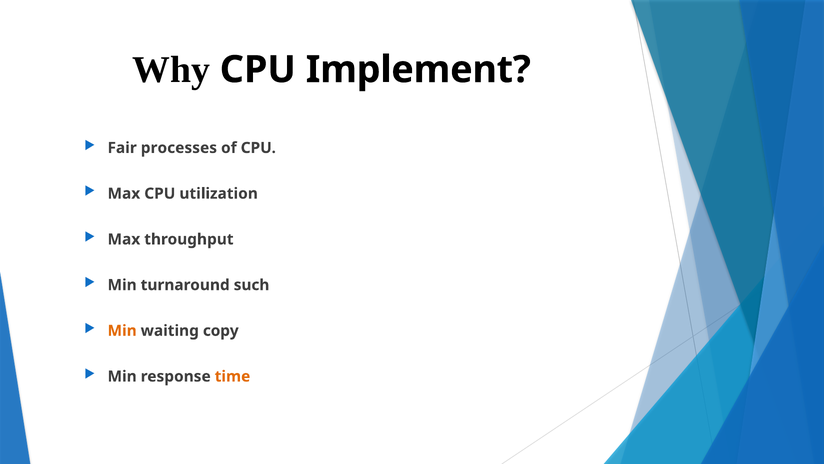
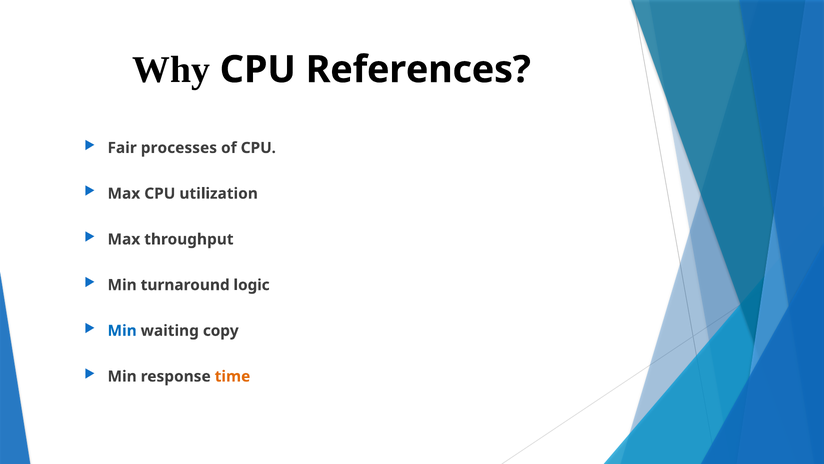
Implement: Implement -> References (418, 70)
such: such -> logic (252, 285)
Min colour: orange -> blue (122, 330)
